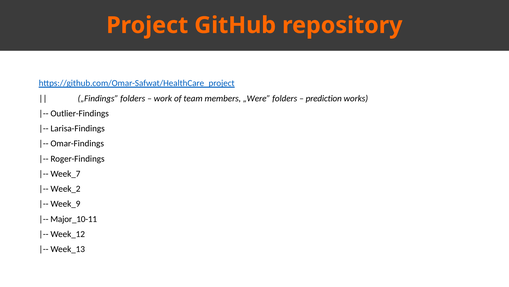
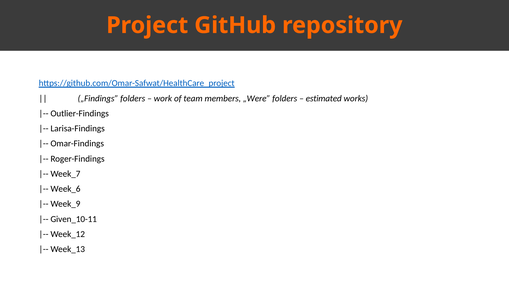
prediction: prediction -> estimated (324, 98)
Week_2: Week_2 -> Week_6 (65, 188)
Major_10-11: Major_10-11 -> Given_10-11 (74, 218)
